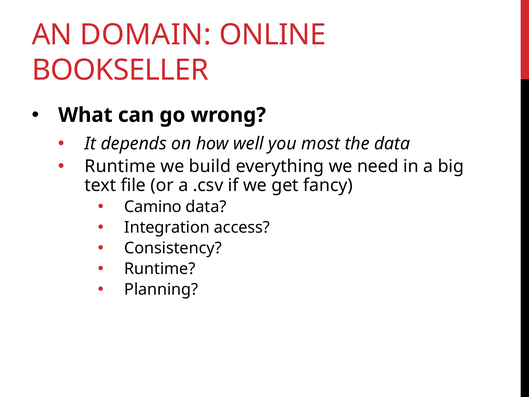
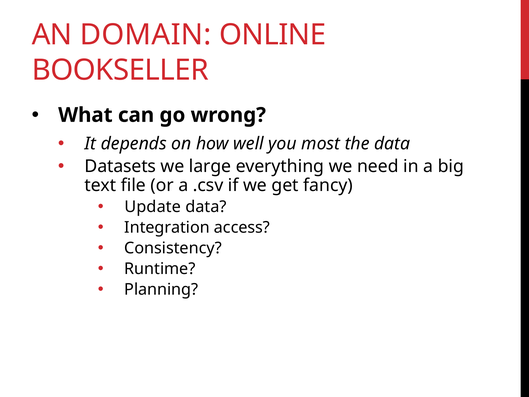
Runtime: Runtime -> Datasets (120, 166)
build: build -> large (210, 166)
Camino: Camino -> Update (153, 207)
